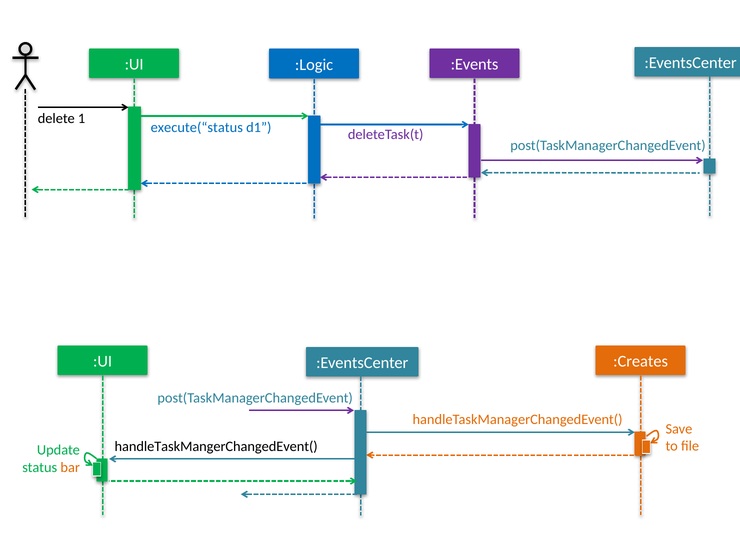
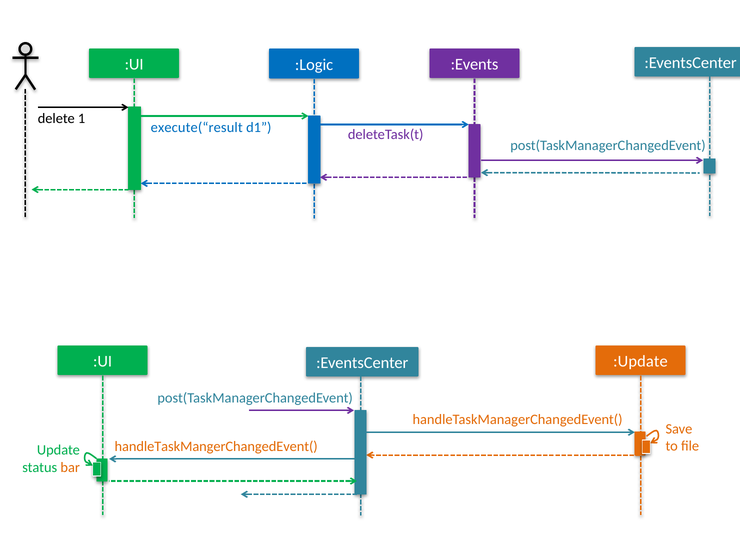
execute(“status: execute(“status -> execute(“result (197, 127)
:Creates: :Creates -> :Update (640, 361)
handleTaskMangerChangedEvent( colour: black -> orange (216, 446)
